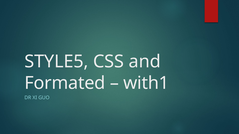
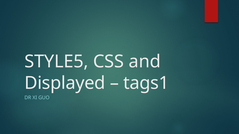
Formated: Formated -> Displayed (65, 83)
with1: with1 -> tags1 (146, 83)
